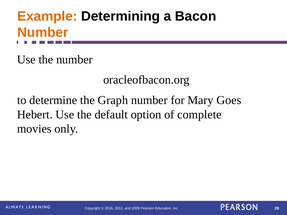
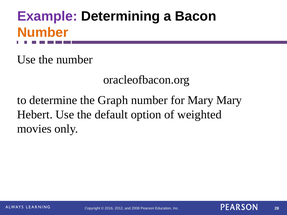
Example colour: orange -> purple (47, 16)
Mary Goes: Goes -> Mary (229, 100)
complete: complete -> weighted (199, 115)
